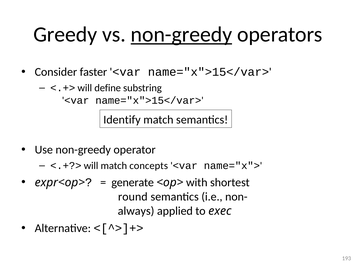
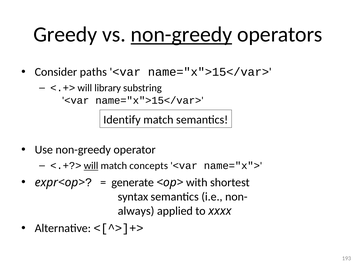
faster: faster -> paths (93, 72)
define: define -> library (108, 88)
will underline: none -> present (91, 166)
round: round -> syntax (133, 197)
exec: exec -> xxxx (220, 211)
